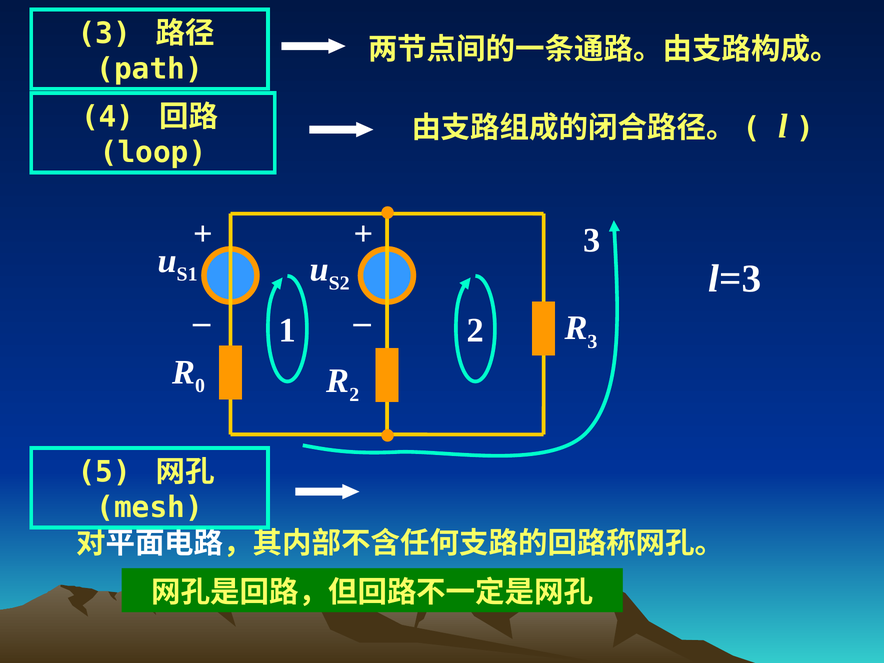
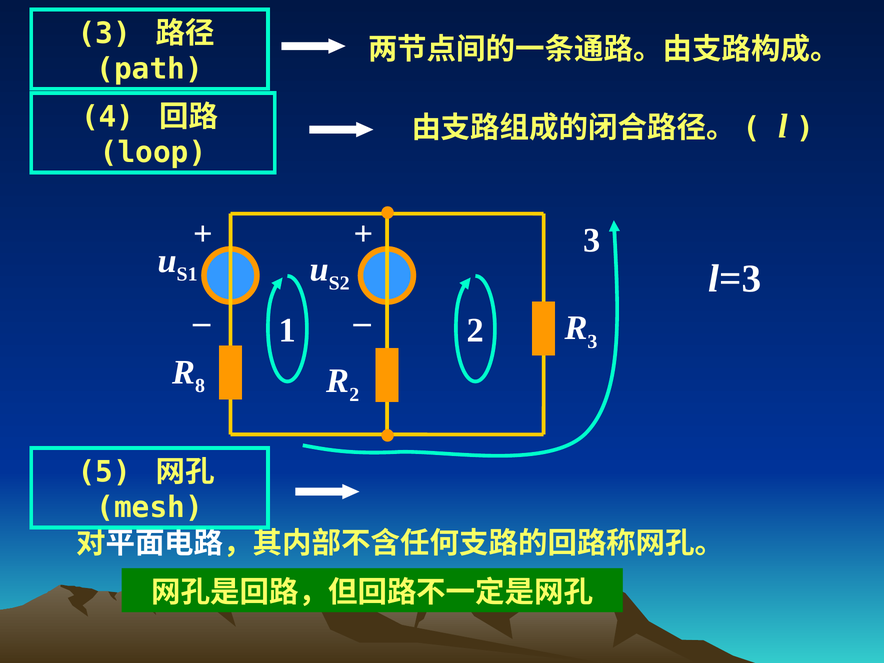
0: 0 -> 8 (200, 386)
